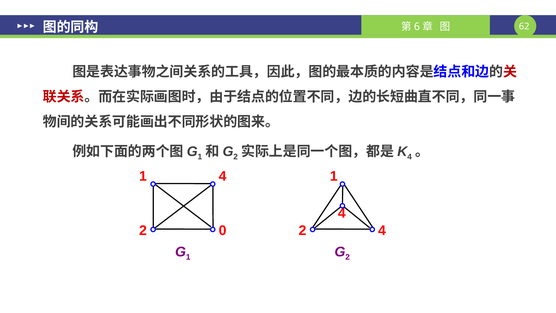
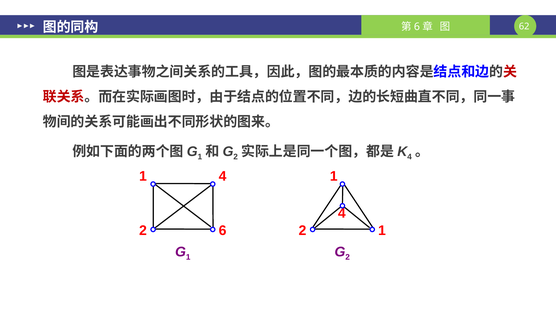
0: 0 -> 6 (223, 230)
4: 4 -> 1 (382, 230)
